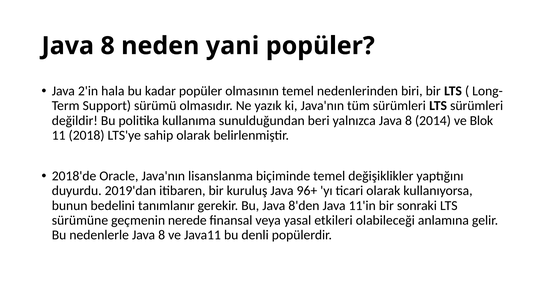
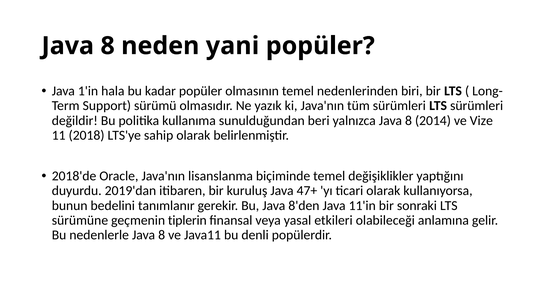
2'in: 2'in -> 1'in (88, 91)
Blok: Blok -> Vize (481, 120)
96+: 96+ -> 47+ (307, 191)
nerede: nerede -> tiplerin (187, 220)
